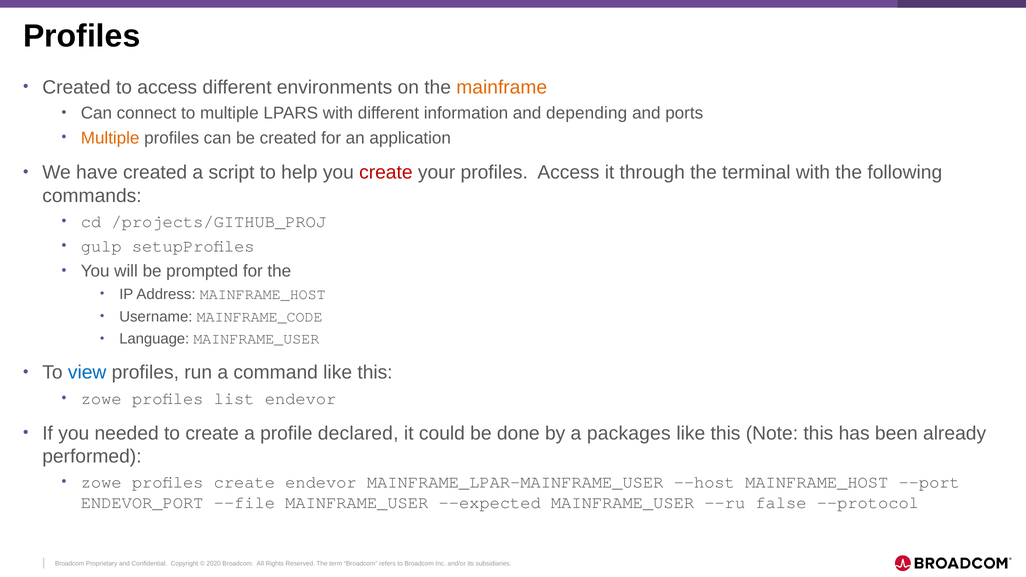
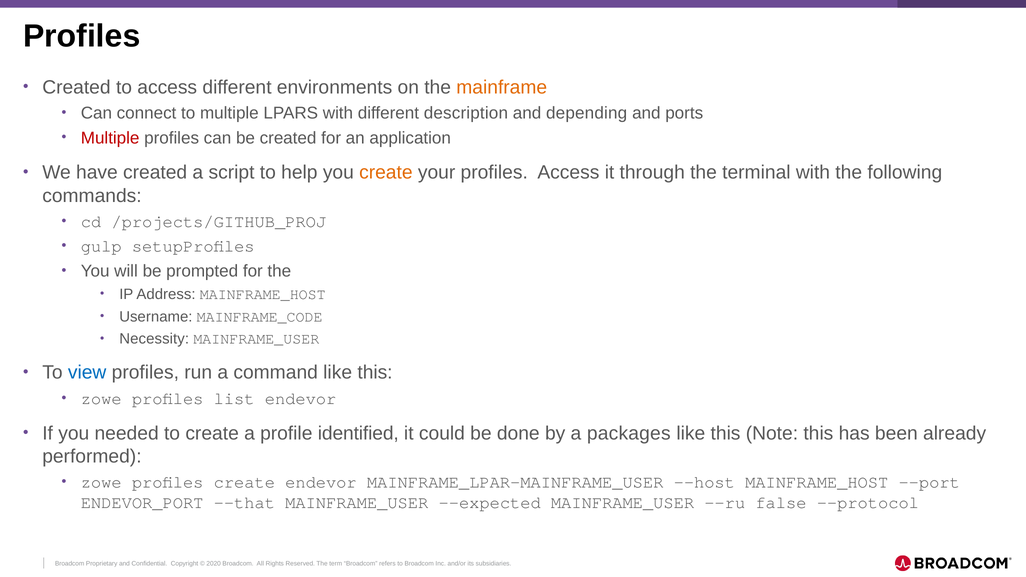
information: information -> description (466, 113)
Multiple colour: orange -> red (110, 138)
create colour: red -> orange (386, 173)
Language: Language -> Necessity (154, 339)
declared: declared -> identified (358, 433)
--file: --file -> --that (244, 503)
